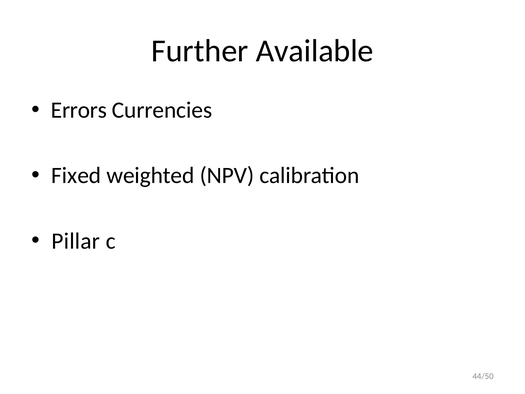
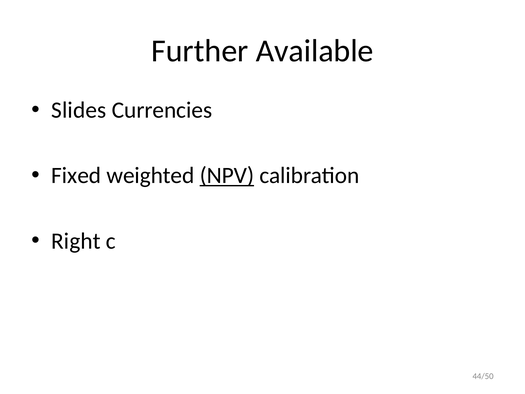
Errors: Errors -> Slides (79, 110)
NPV underline: none -> present (227, 175)
Pillar: Pillar -> Right (76, 241)
